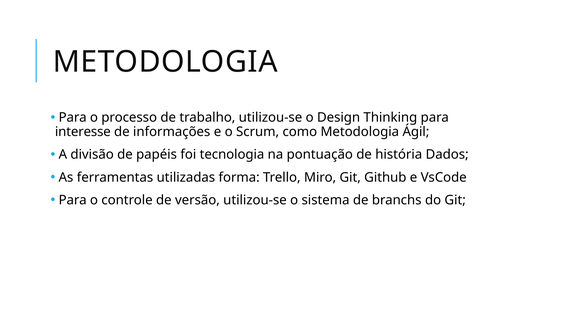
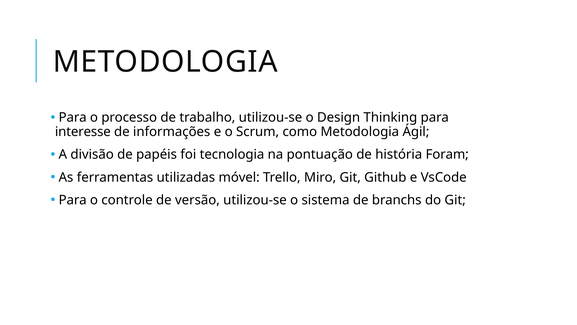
Dados: Dados -> Foram (447, 154)
forma: forma -> móvel (239, 177)
